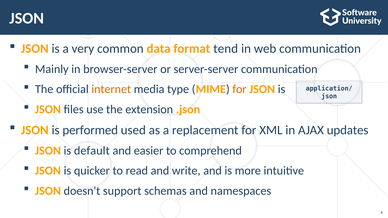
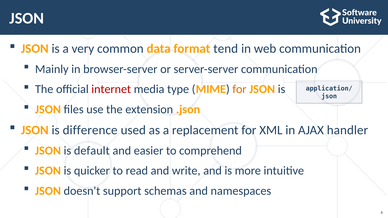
internet colour: orange -> red (111, 89)
performed: performed -> difference (90, 130)
updates: updates -> handler (347, 130)
